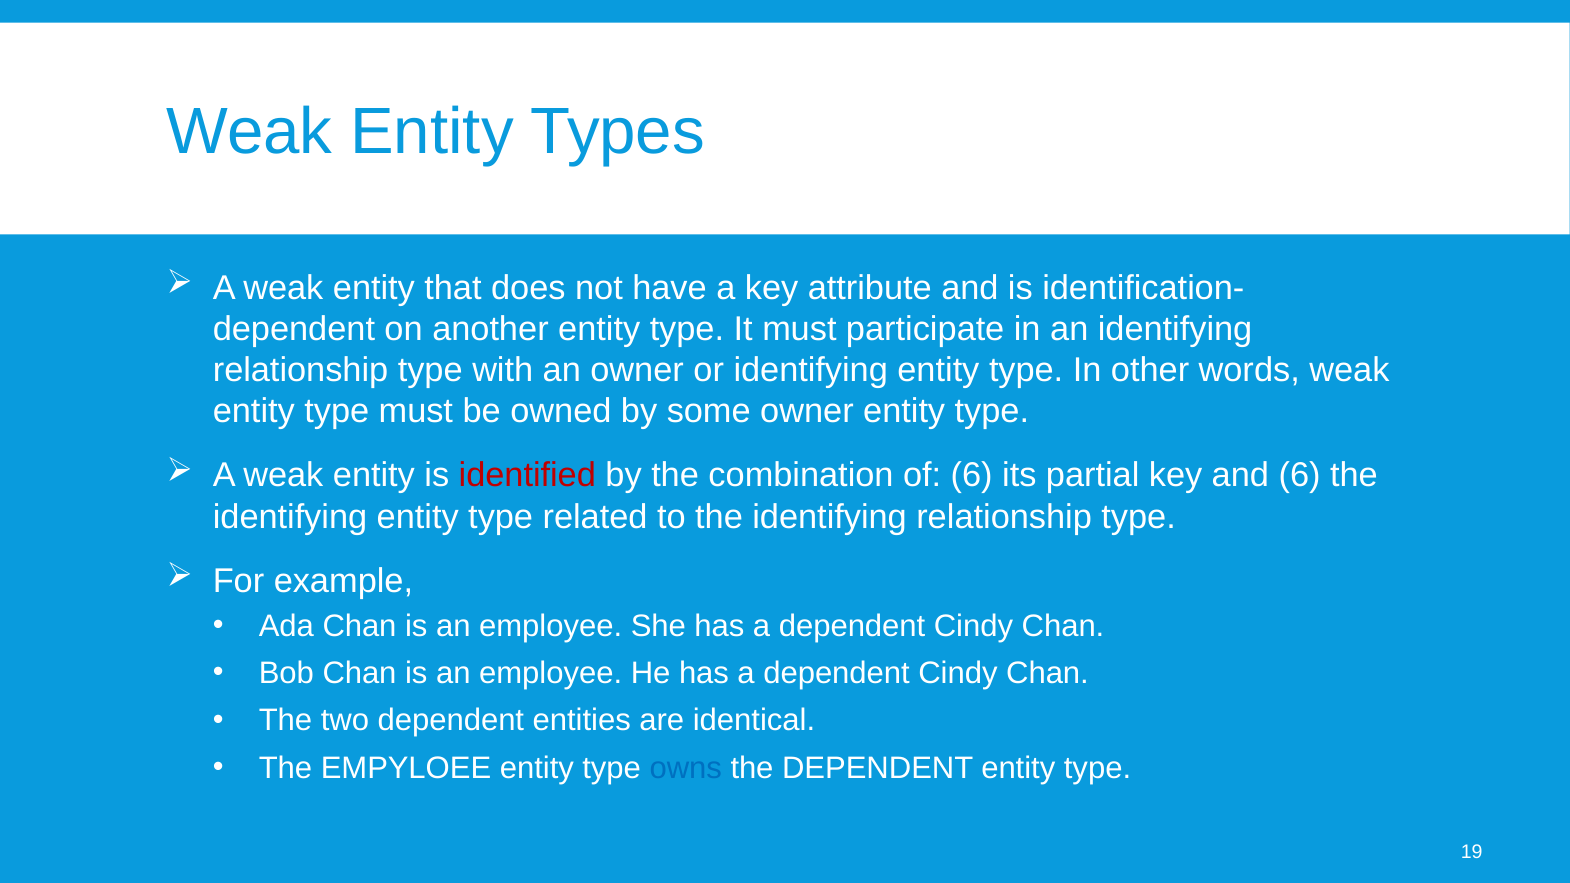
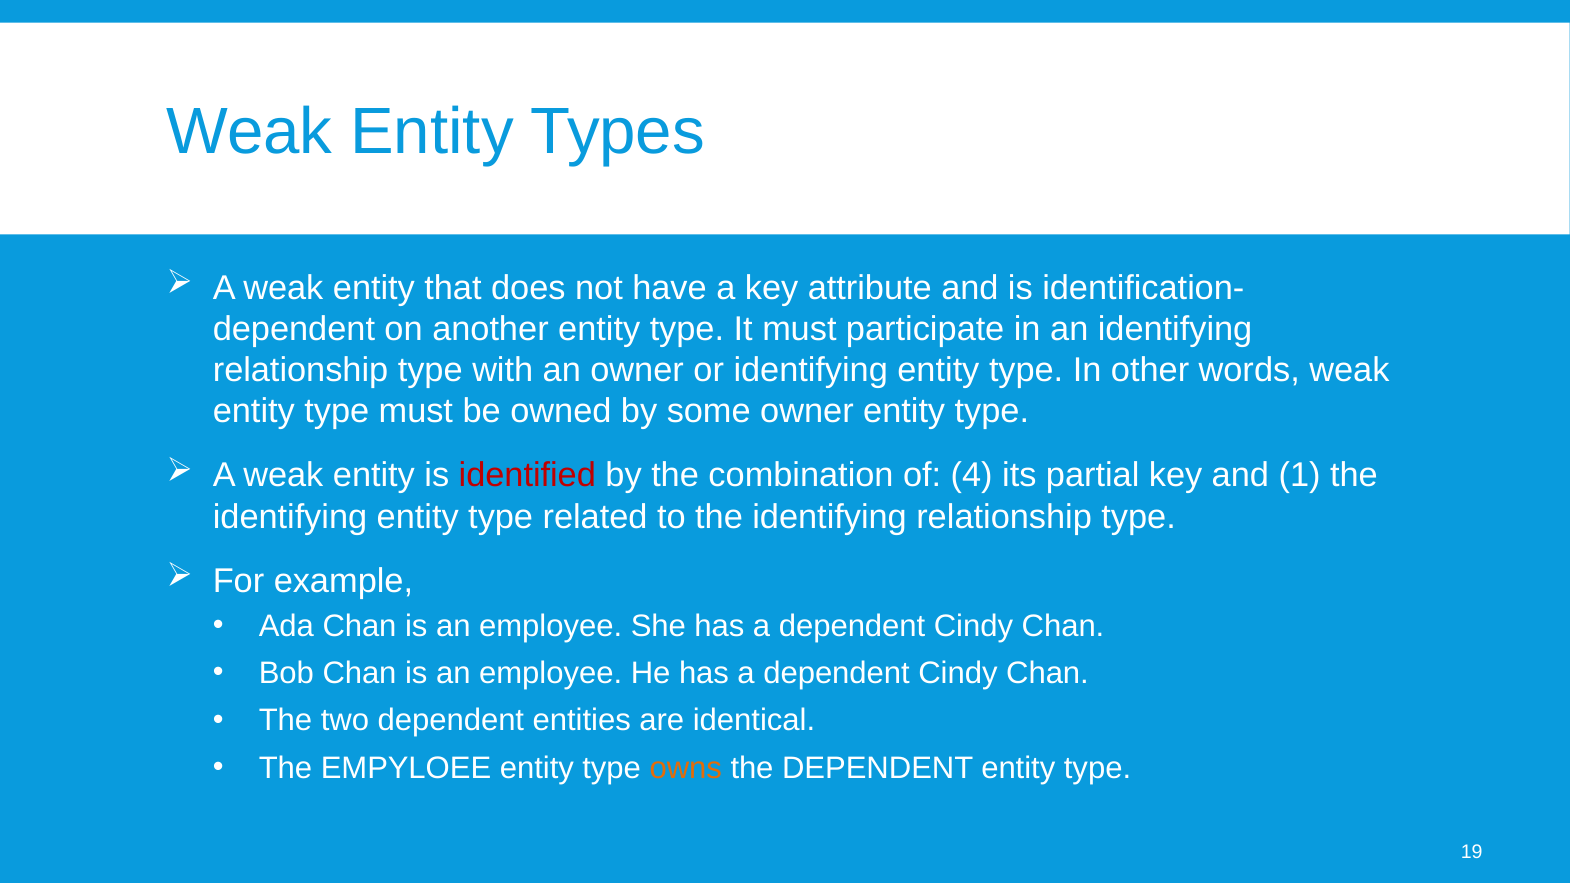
of 6: 6 -> 4 (972, 476)
and 6: 6 -> 1 (1300, 476)
owns colour: blue -> orange (686, 768)
